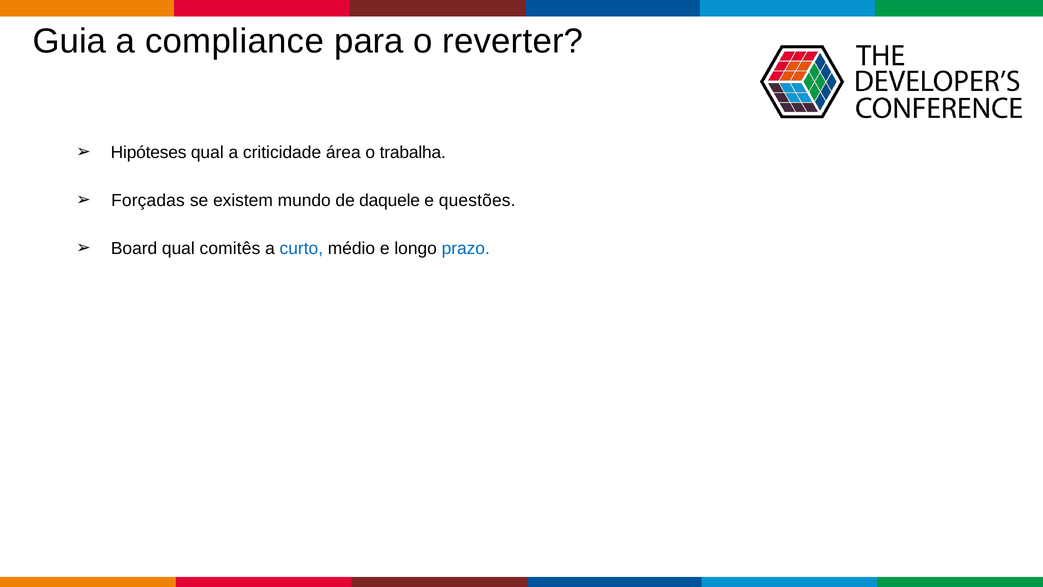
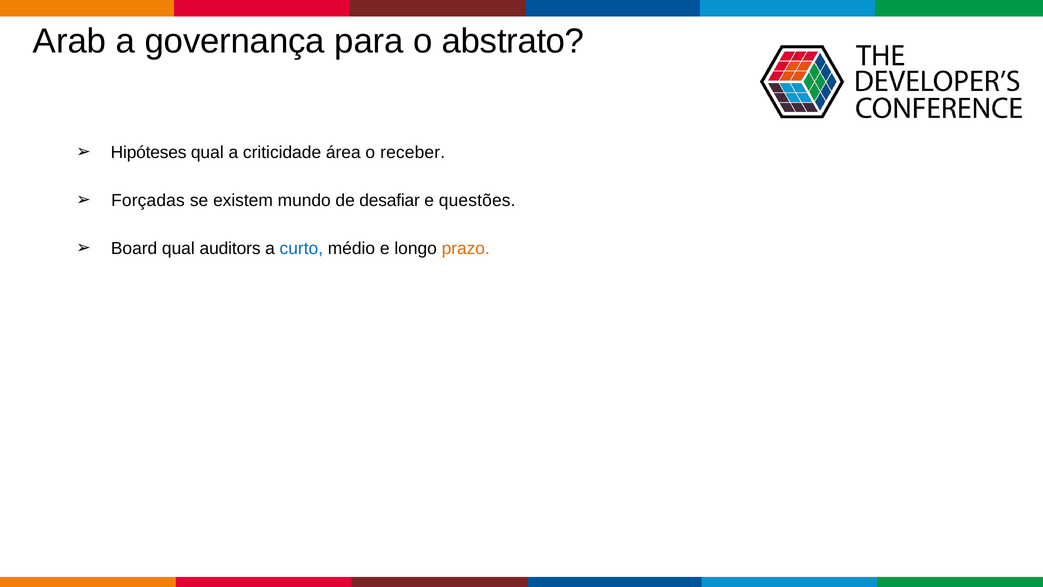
Guia: Guia -> Arab (70, 41)
compliance: compliance -> governança (235, 41)
reverter: reverter -> abstrato (513, 41)
trabalha: trabalha -> receber (413, 152)
daquele: daquele -> desafiar (390, 200)
comitês: comitês -> auditors (230, 248)
prazo colour: blue -> orange (466, 248)
